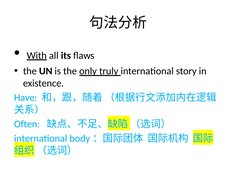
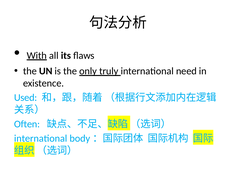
story: story -> need (186, 71)
Have: Have -> Used (26, 98)
